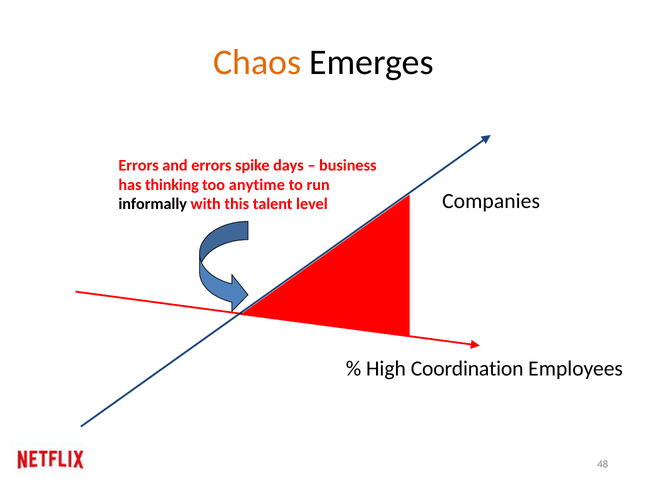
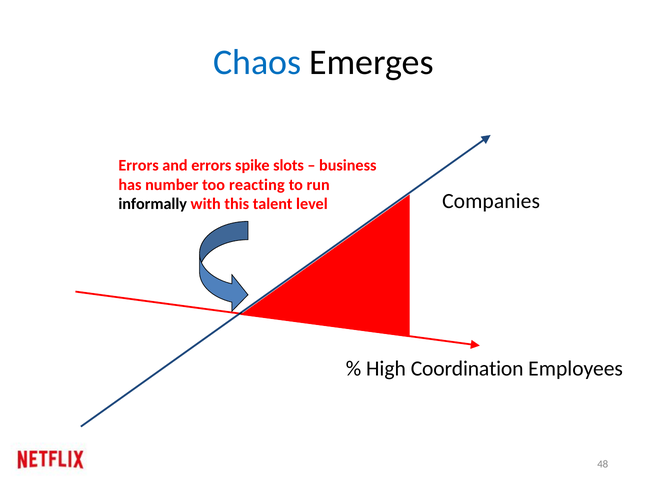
Chaos colour: orange -> blue (257, 62)
days: days -> slots (289, 165)
thinking: thinking -> number (172, 184)
anytime: anytime -> reacting (257, 184)
